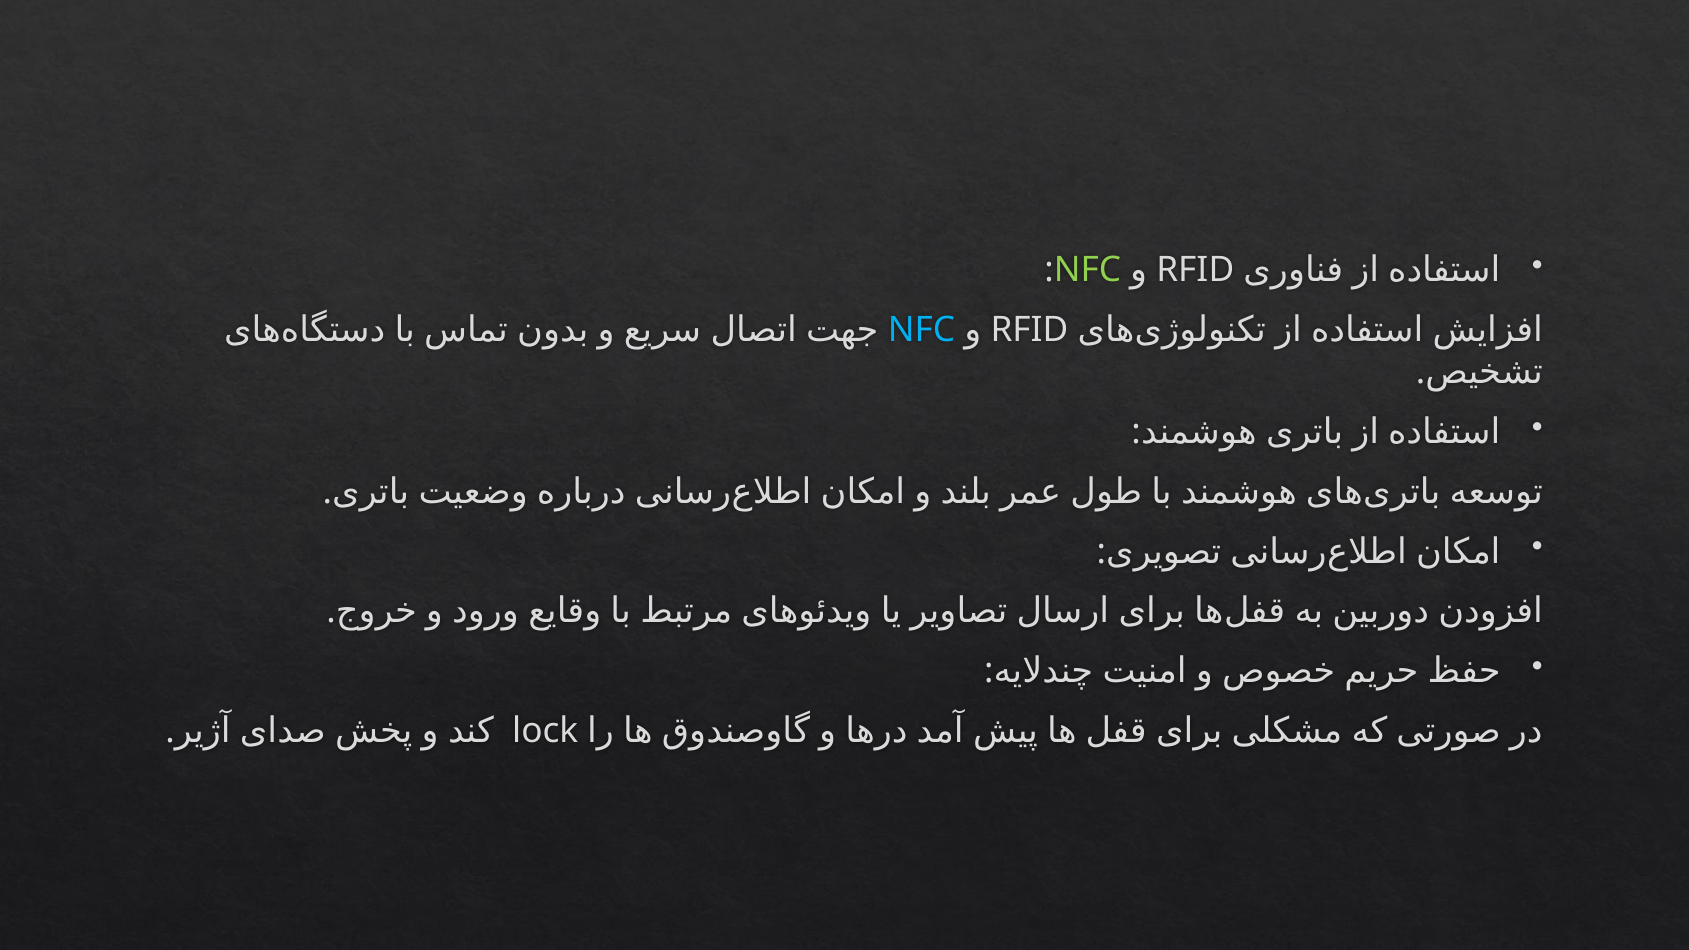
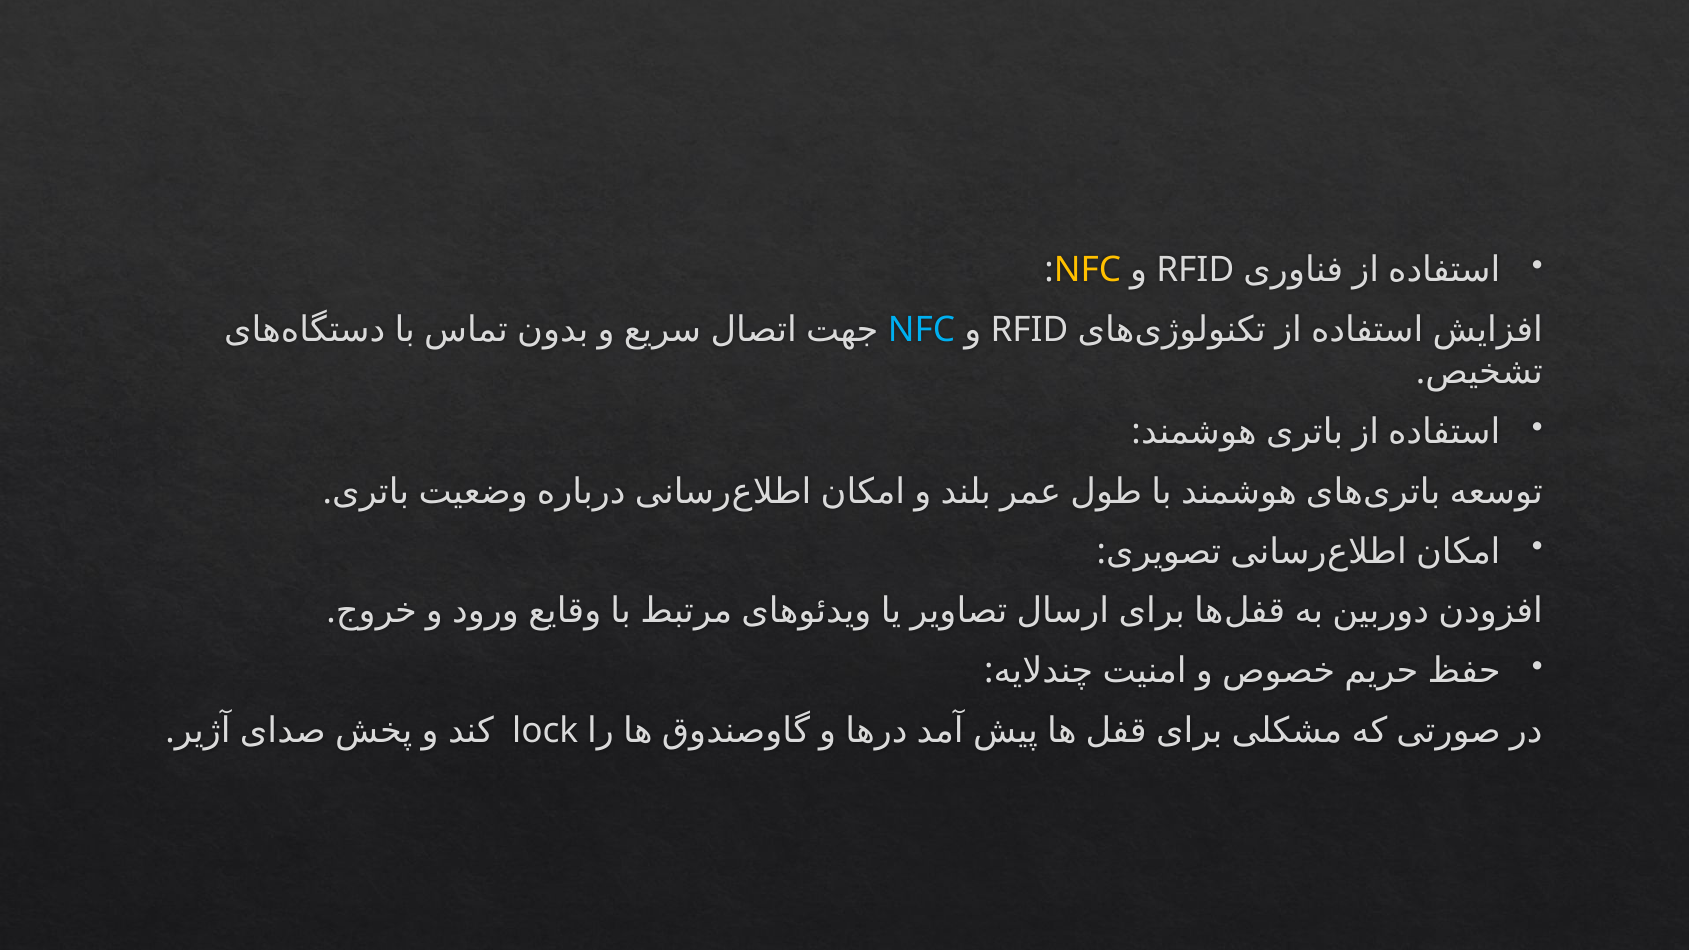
NFC colour: light green -> yellow (1087, 270)
